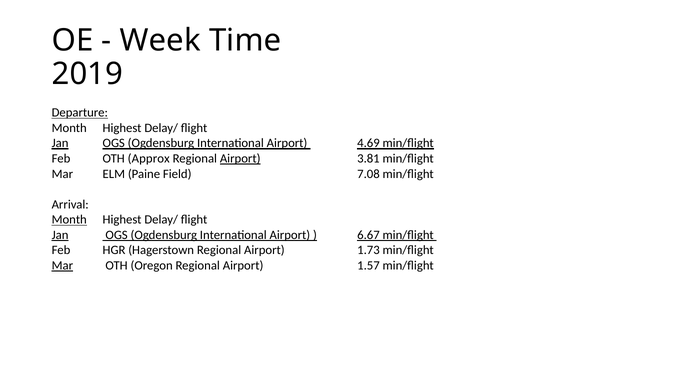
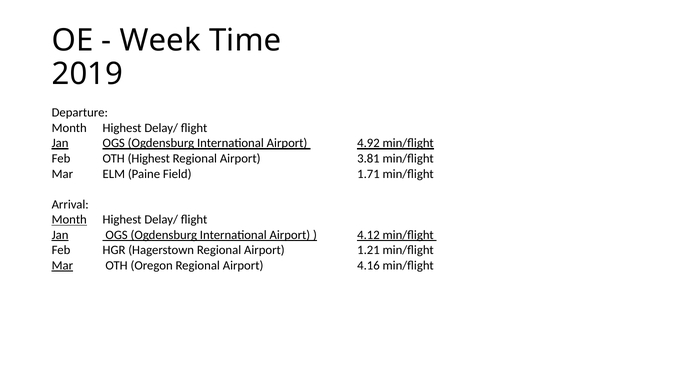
Departure underline: present -> none (80, 113)
4.69: 4.69 -> 4.92 (368, 143)
OTH Approx: Approx -> Highest (149, 159)
Airport underline: present -> none (240, 159)
7.08: 7.08 -> 1.71 (368, 174)
6.67: 6.67 -> 4.12 (368, 235)
1.73: 1.73 -> 1.21 (368, 250)
1.57: 1.57 -> 4.16 (368, 265)
